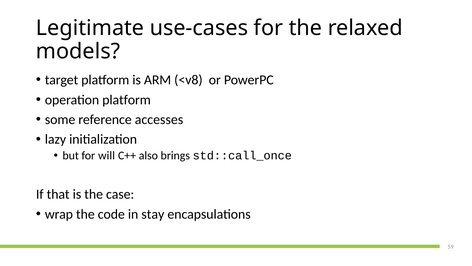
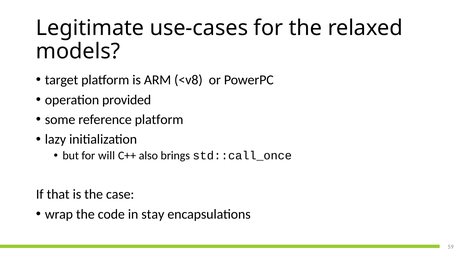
operation platform: platform -> provided (127, 100)
reference accesses: accesses -> platform (159, 119)
